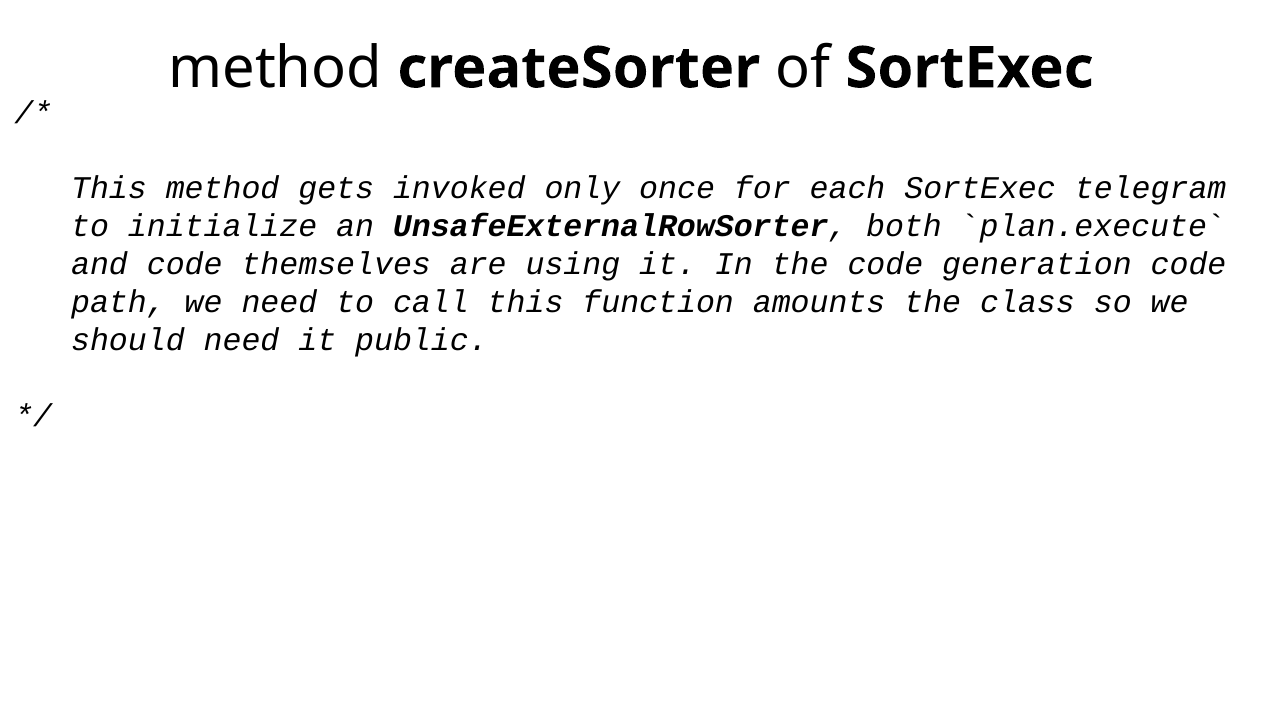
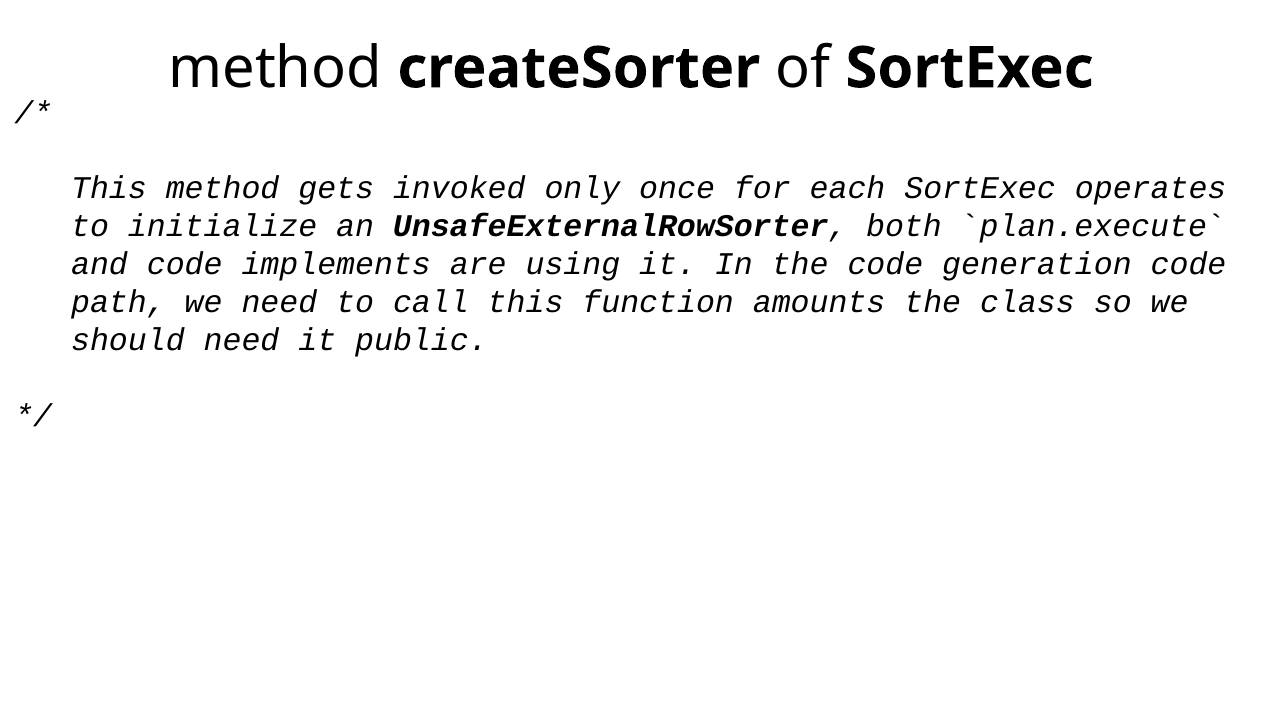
telegram: telegram -> operates (1151, 188)
themselves: themselves -> implements (336, 264)
